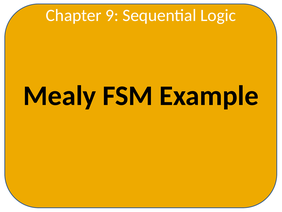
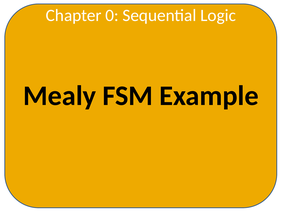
9: 9 -> 0 (112, 15)
